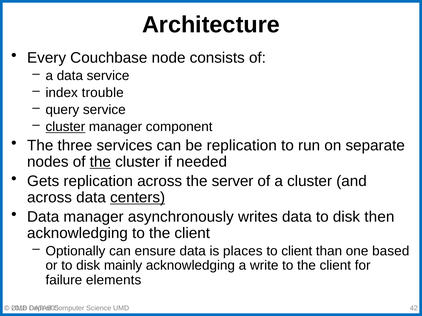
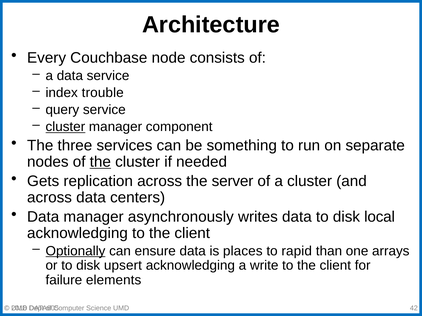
be replication: replication -> something (242, 146)
centers underline: present -> none (138, 198)
then: then -> local (380, 217)
Optionally underline: none -> present (75, 251)
to client: client -> rapid (297, 251)
based: based -> arrays (391, 251)
mainly: mainly -> upsert (123, 266)
